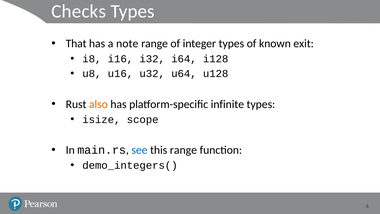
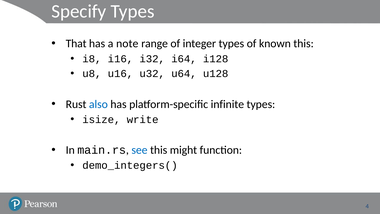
Checks: Checks -> Specify (79, 11)
known exit: exit -> this (304, 44)
also colour: orange -> blue (98, 104)
scope: scope -> write (143, 119)
this range: range -> might (183, 150)
